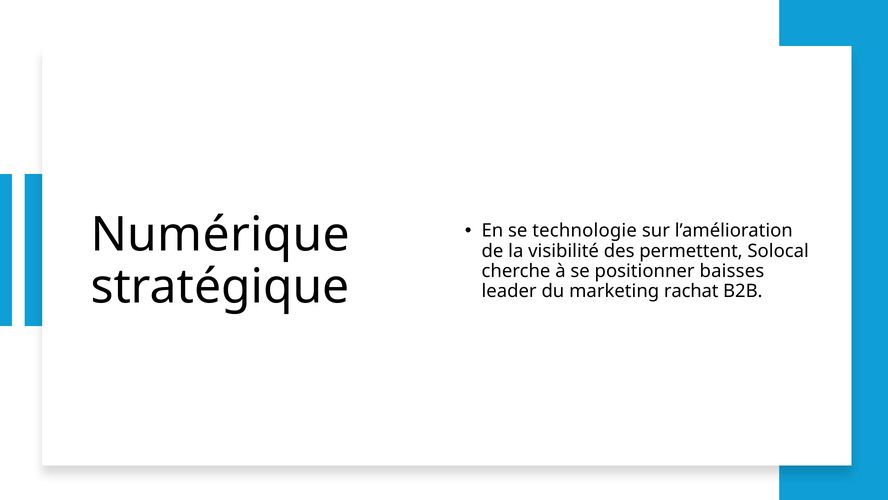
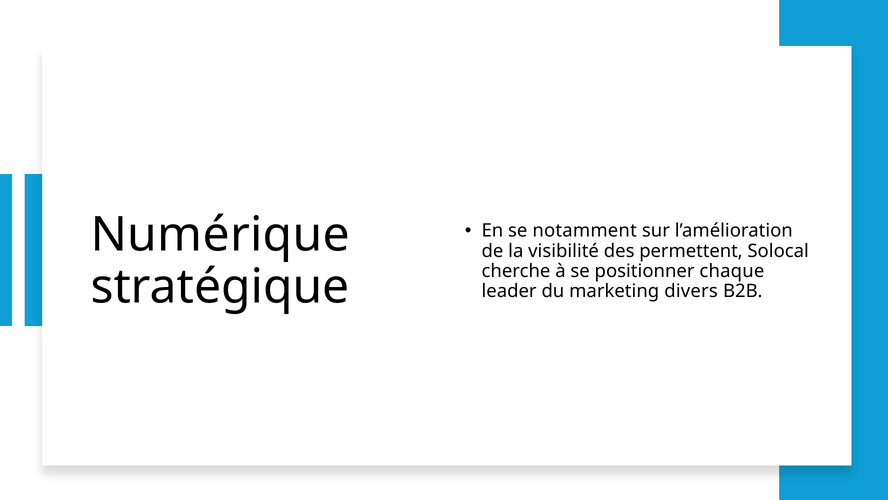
technologie: technologie -> notamment (585, 231)
baisses: baisses -> chaque (732, 271)
rachat: rachat -> divers (691, 291)
